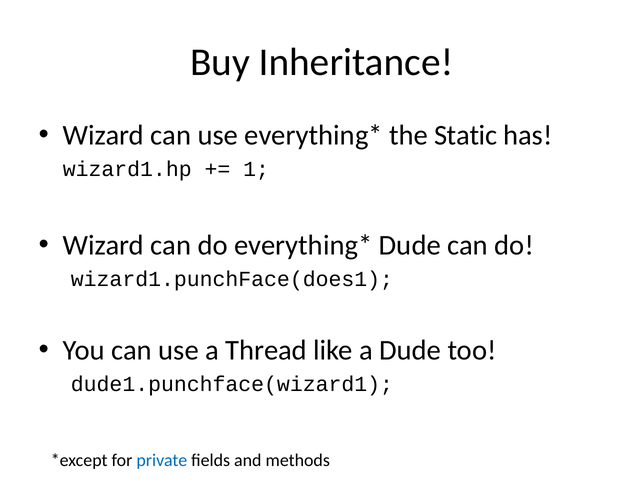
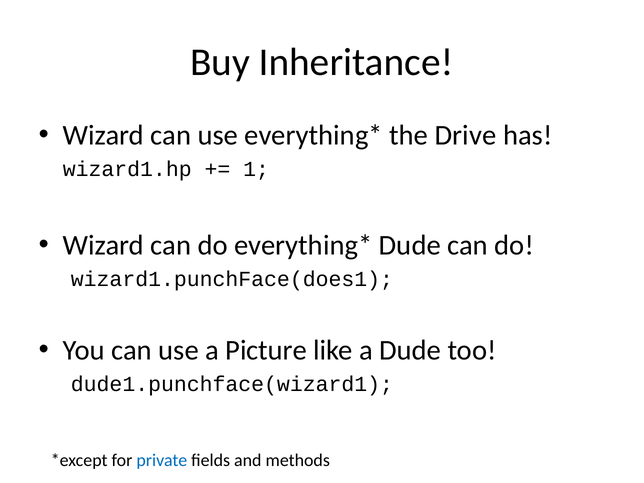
Static: Static -> Drive (466, 135)
Thread: Thread -> Picture (266, 351)
